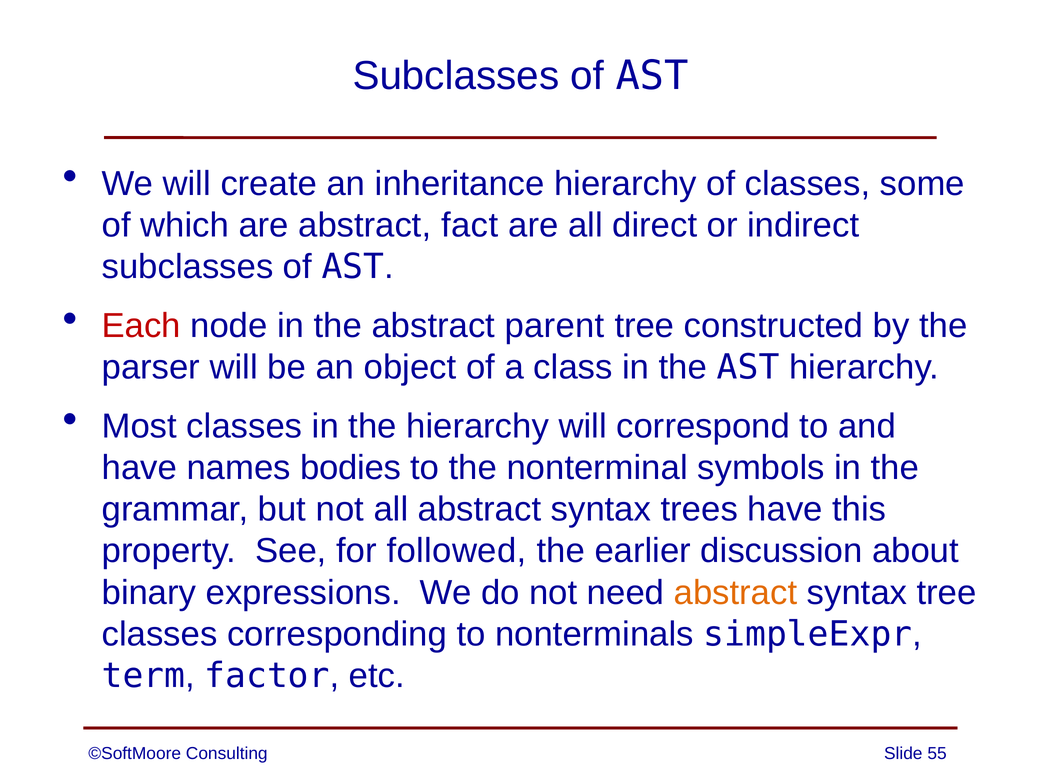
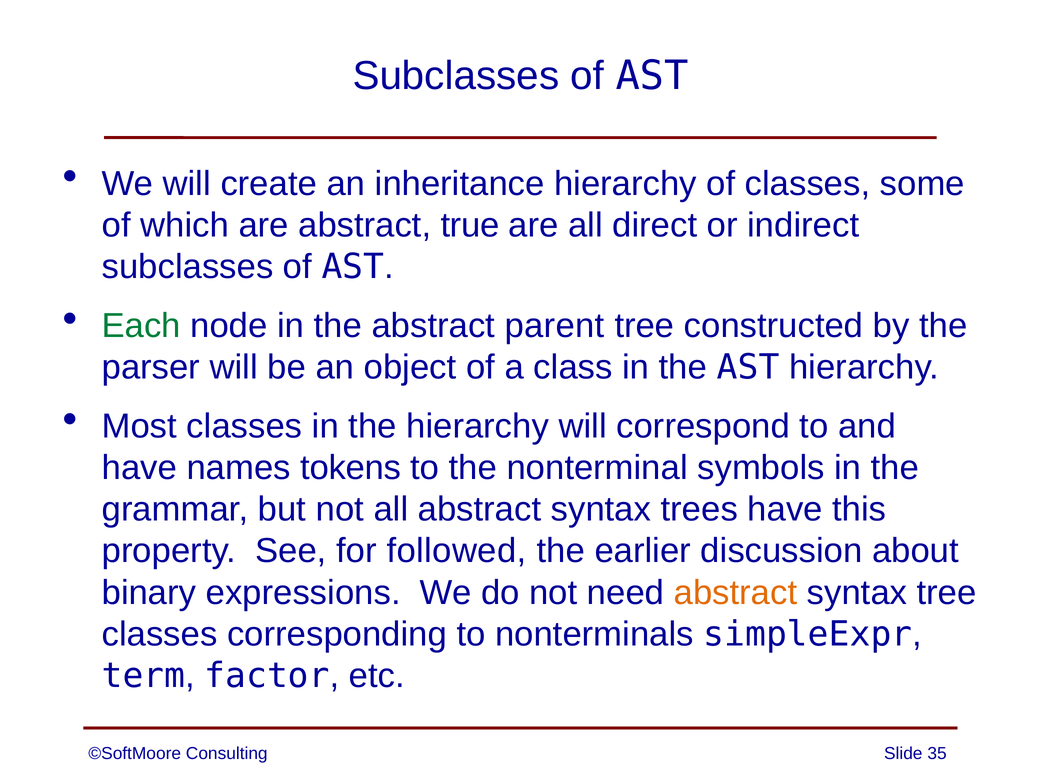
fact: fact -> true (470, 225)
Each colour: red -> green (141, 326)
bodies: bodies -> tokens (351, 468)
55: 55 -> 35 (937, 754)
